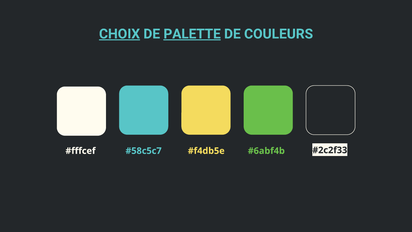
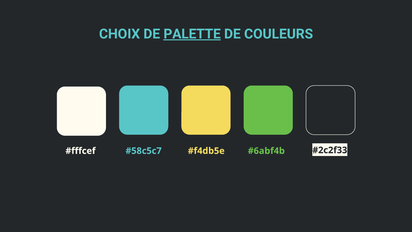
CHOIX underline: present -> none (120, 34)
